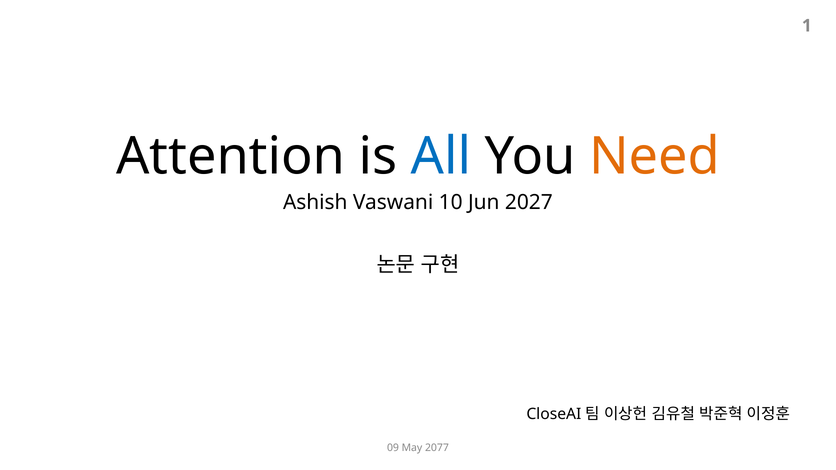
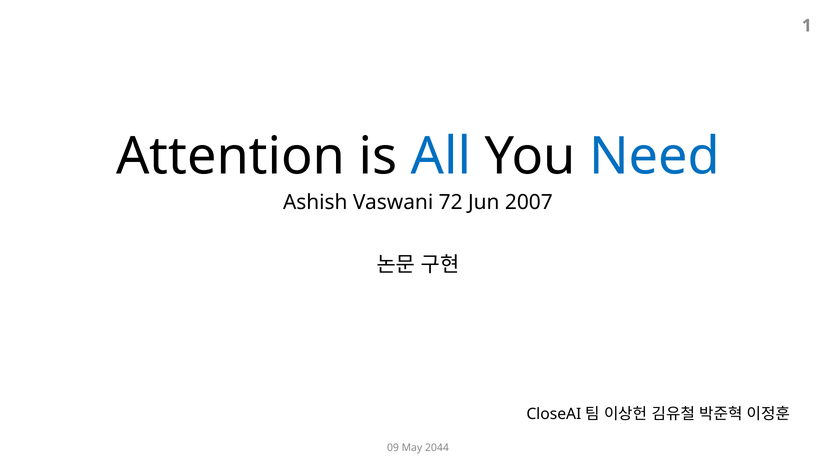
Need colour: orange -> blue (654, 156)
10: 10 -> 72 (451, 202)
2027: 2027 -> 2007 (529, 202)
2077: 2077 -> 2044 (437, 448)
